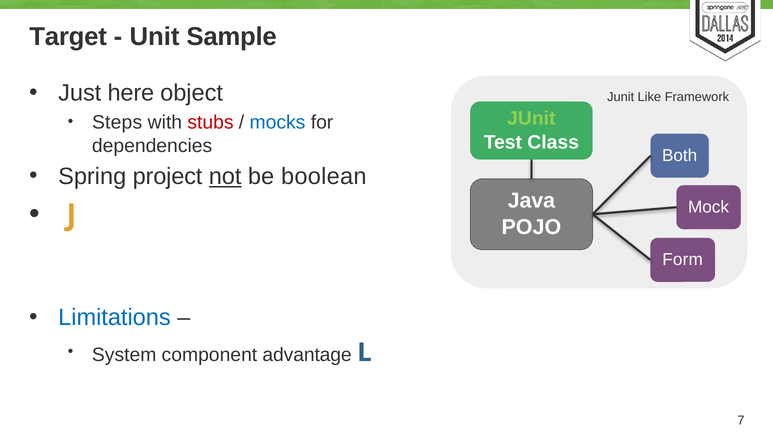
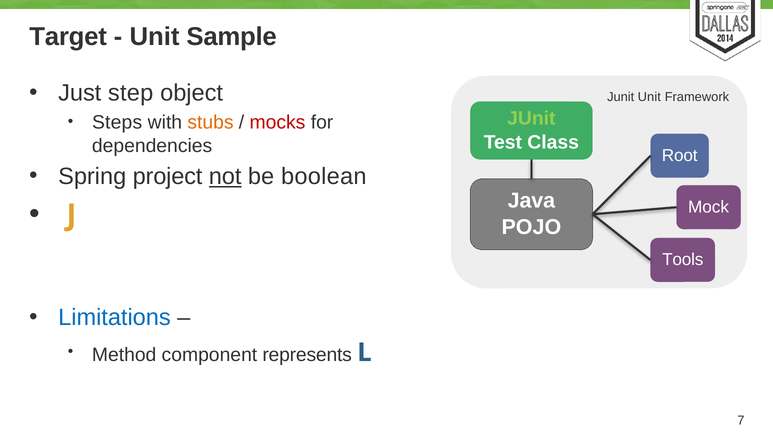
here: here -> step (131, 93)
Junit Like: Like -> Unit (649, 97)
stubs colour: red -> orange (210, 122)
mocks colour: blue -> red (277, 122)
Both: Both -> Root (680, 156)
Form: Form -> Tools (683, 260)
System: System -> Method (124, 354)
advantage: advantage -> represents (307, 354)
